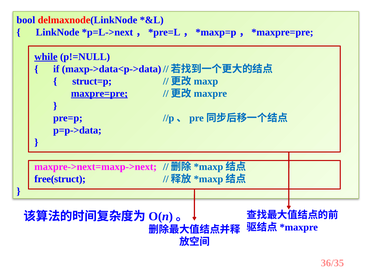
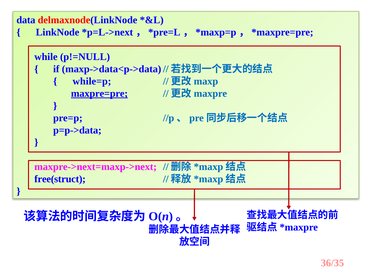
bool: bool -> data (26, 20)
while underline: present -> none (46, 57)
struct=p: struct=p -> while=p (92, 81)
